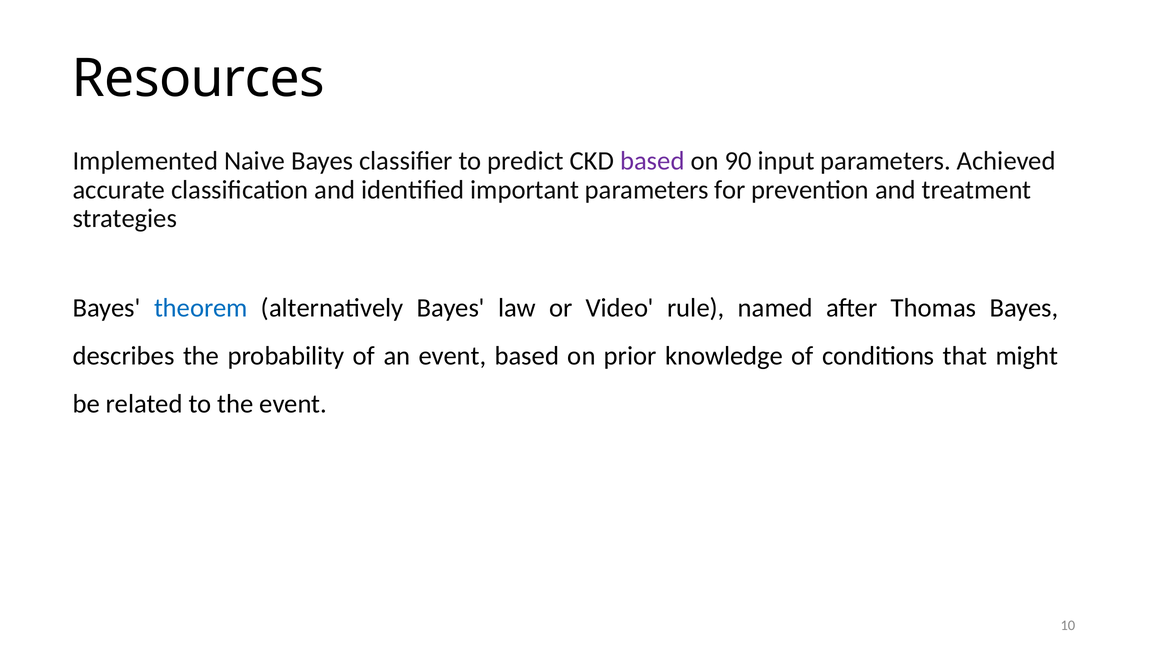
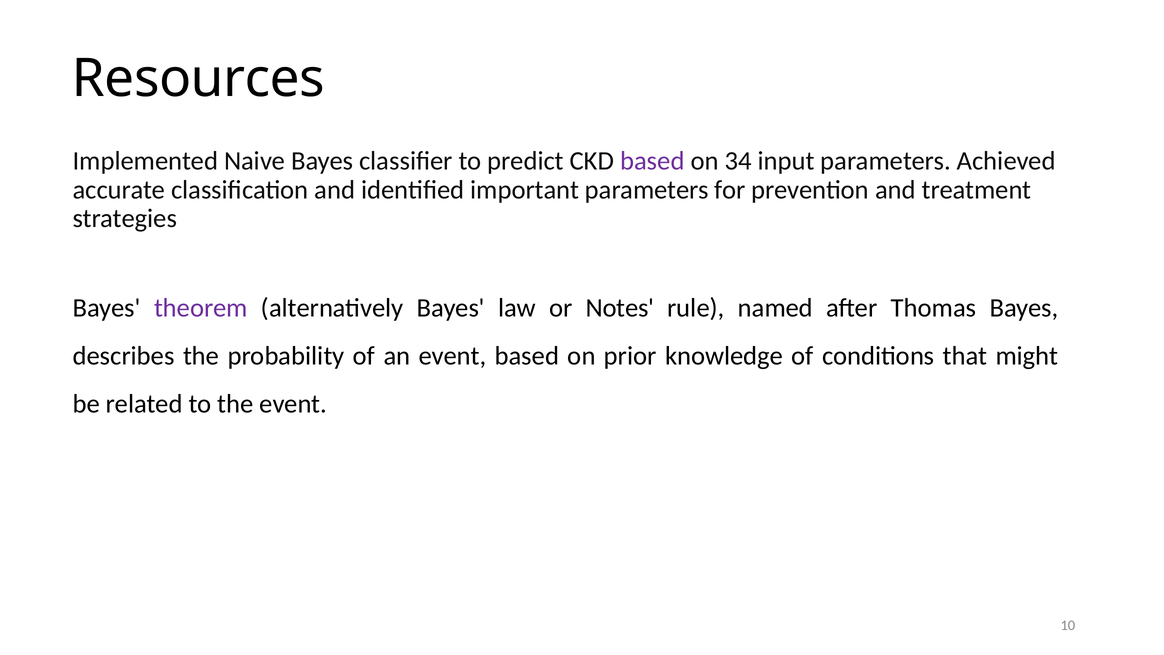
90: 90 -> 34 (738, 161)
theorem colour: blue -> purple (201, 308)
Video: Video -> Notes (620, 308)
